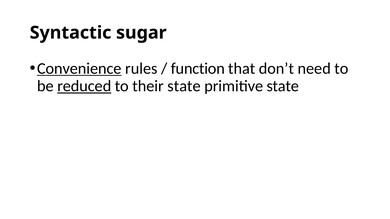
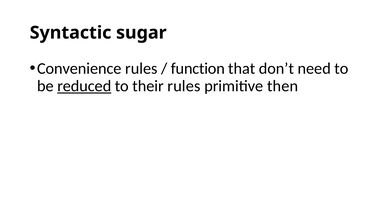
Convenience underline: present -> none (79, 69)
their state: state -> rules (184, 86)
primitive state: state -> then (283, 86)
